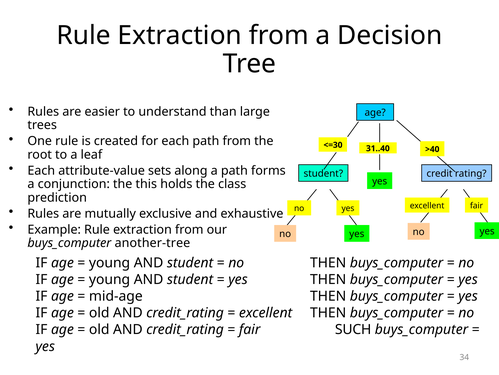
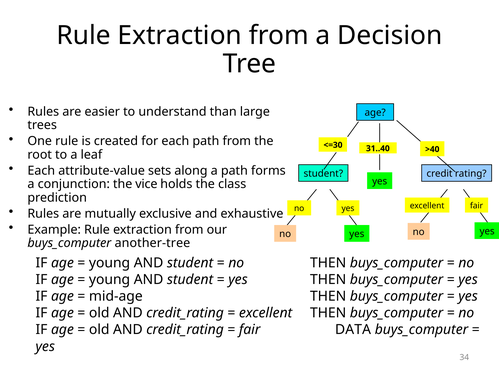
this: this -> vice (146, 184)
SUCH: SUCH -> DATA (353, 329)
